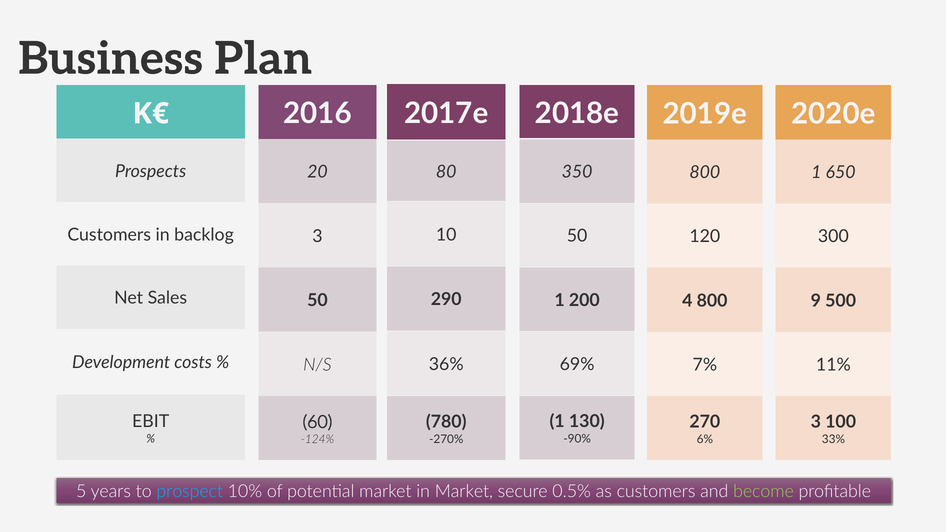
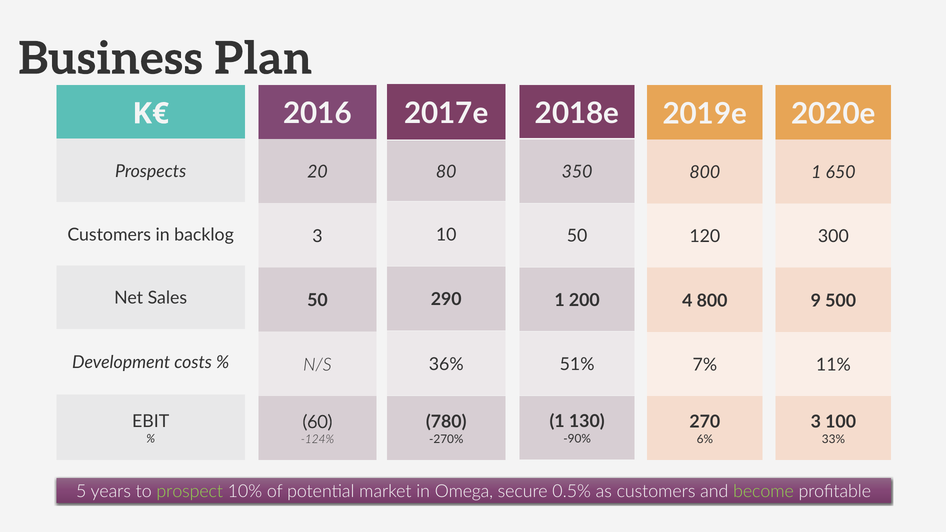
69%: 69% -> 51% (577, 365)
prospect colour: light blue -> light green (190, 492)
in Market: Market -> Omega (464, 492)
